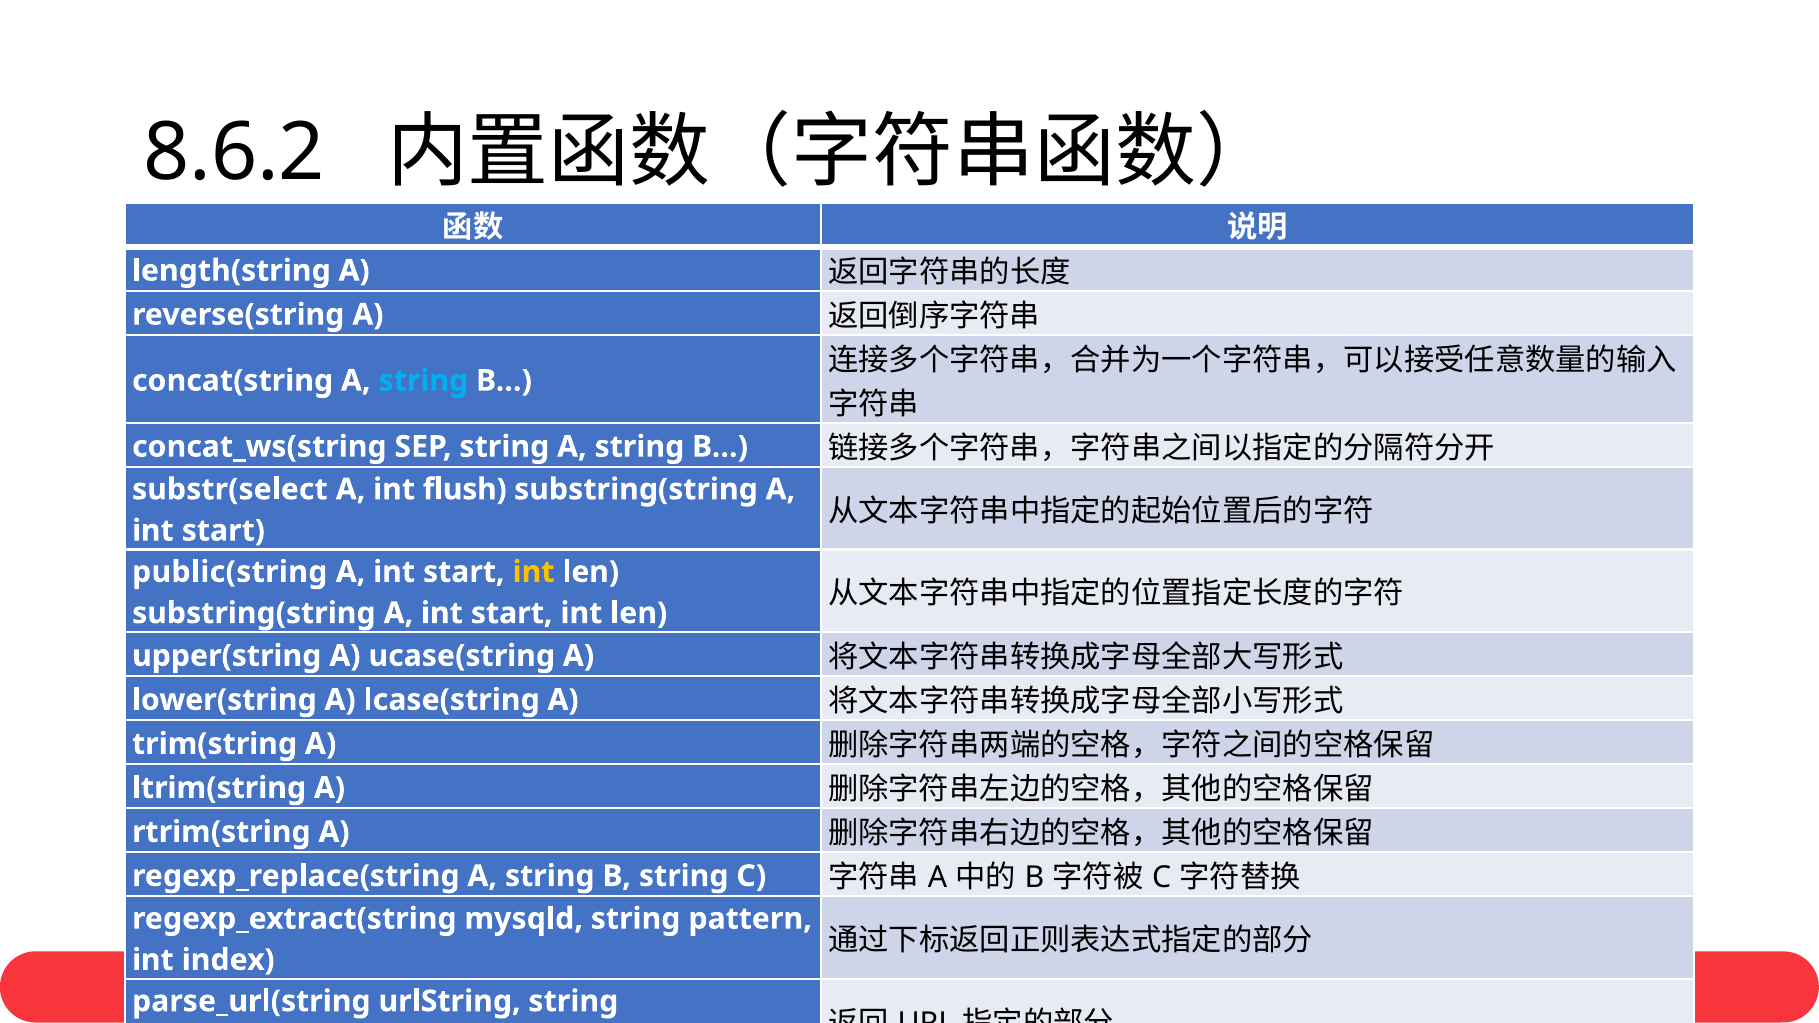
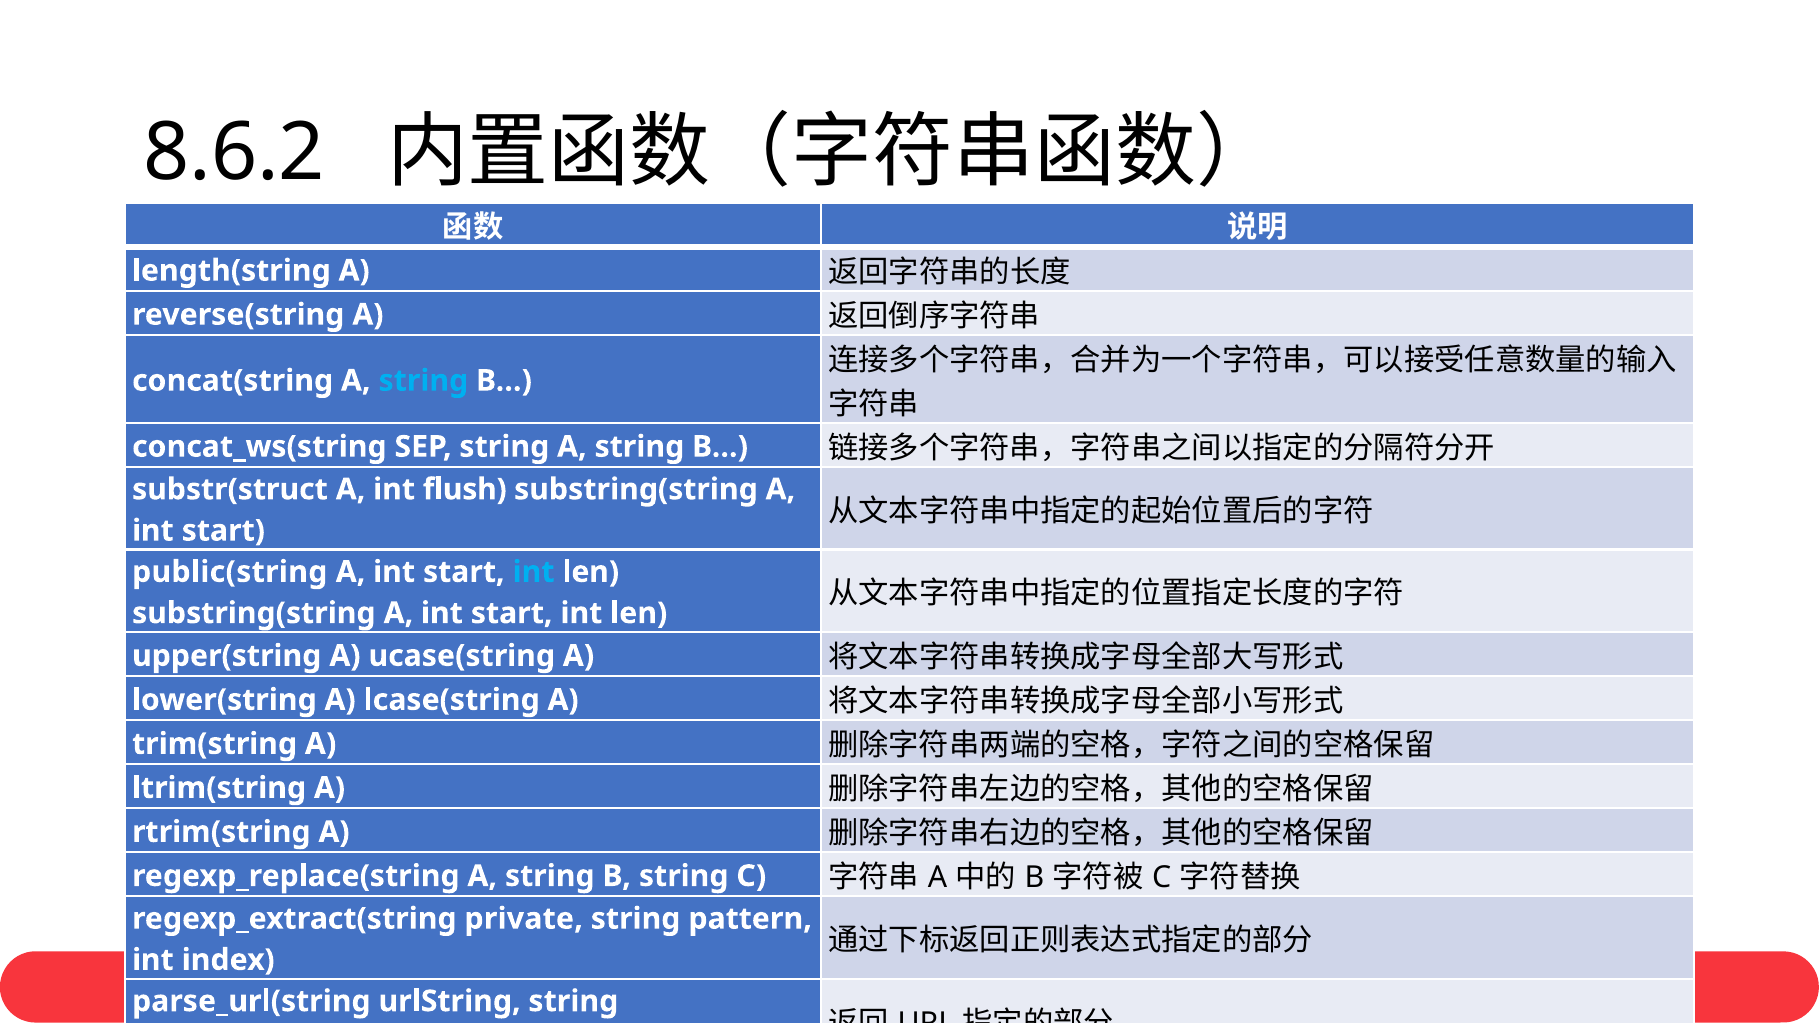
substr(select: substr(select -> substr(struct (230, 490)
int colour: yellow -> light blue (534, 572)
mysqld: mysqld -> private (524, 919)
